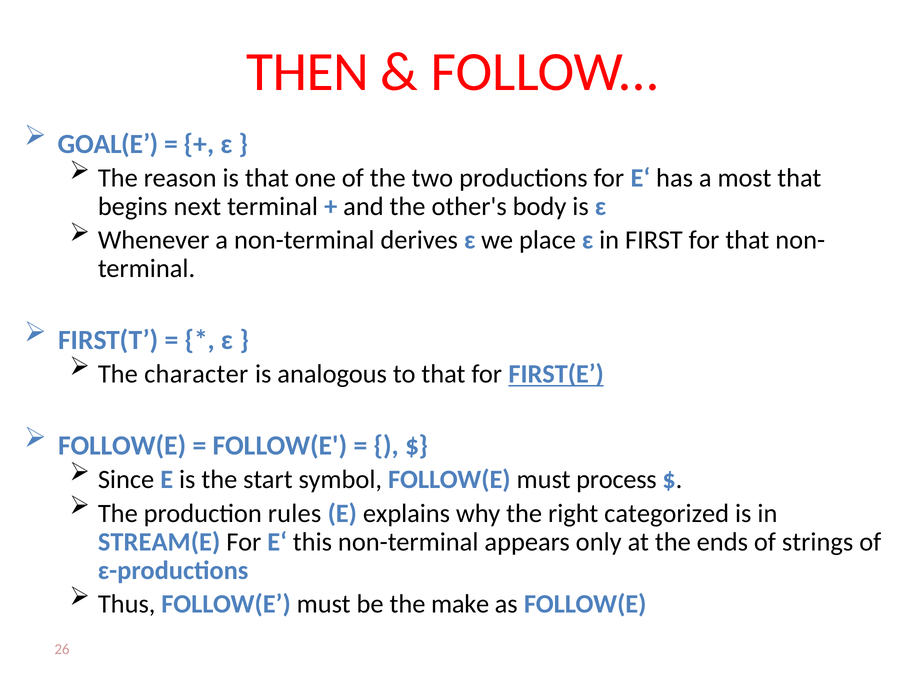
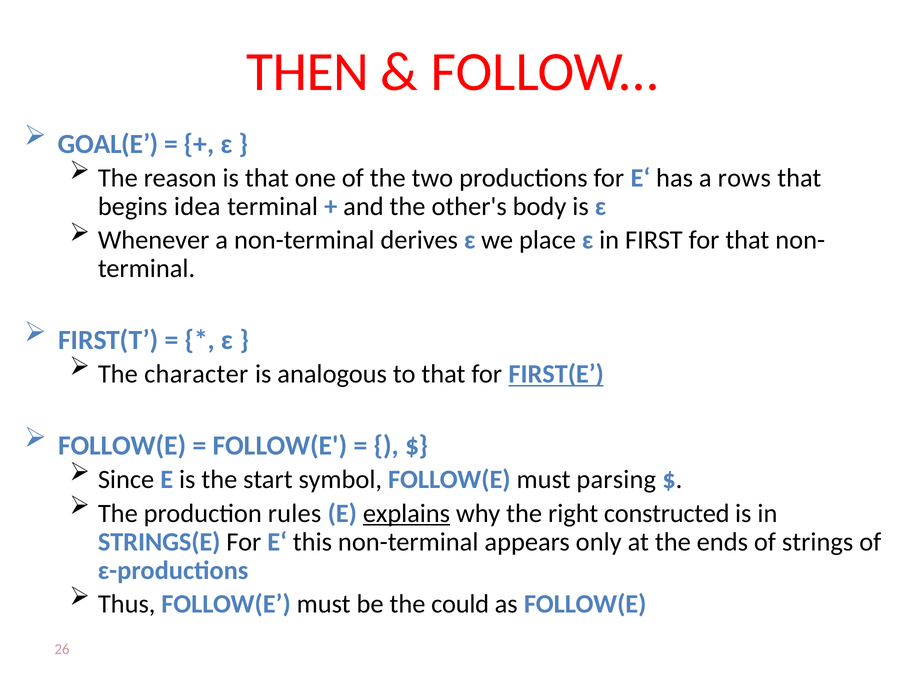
most: most -> rows (744, 178)
next: next -> idea (197, 207)
process: process -> parsing (616, 480)
explains underline: none -> present (406, 513)
categorized: categorized -> constructed (667, 513)
STREAM(E: STREAM(E -> STRINGS(E (159, 542)
make: make -> could (460, 604)
